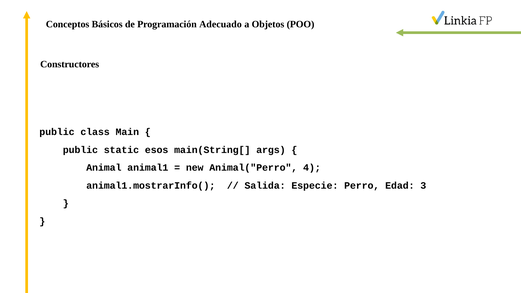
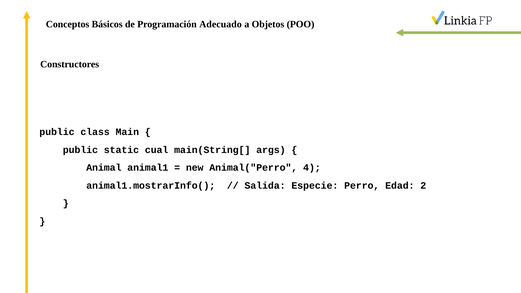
esos: esos -> cual (157, 150)
3: 3 -> 2 (423, 186)
